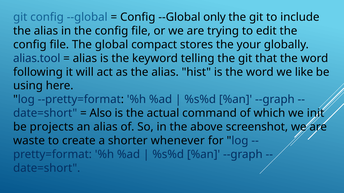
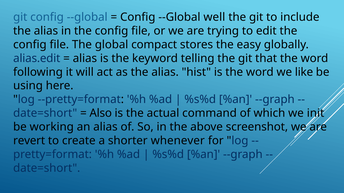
only: only -> well (214, 17)
your: your -> easy (249, 45)
alias.tool: alias.tool -> alias.edit (37, 58)
projects: projects -> working (52, 127)
waste: waste -> revert (29, 141)
